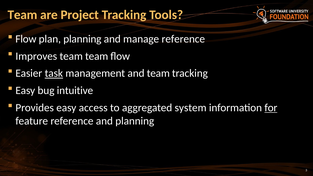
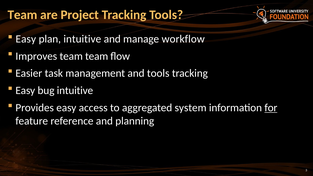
Flow: Flow -> Easy (26, 39)
plan planning: planning -> intuitive (82, 39)
manage reference: reference -> workflow (183, 39)
task underline: present -> none (54, 73)
and team: team -> tools (158, 73)
